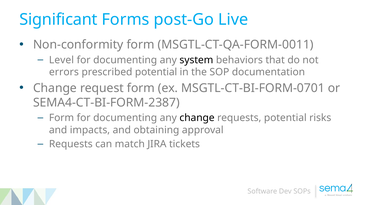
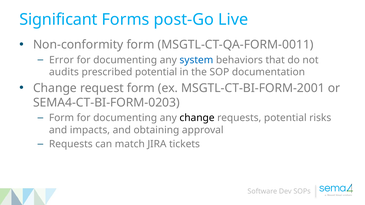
Level: Level -> Error (61, 60)
system colour: black -> blue (196, 60)
errors: errors -> audits (64, 72)
MSGTL-CT-BI-FORM-0701: MSGTL-CT-BI-FORM-0701 -> MSGTL-CT-BI-FORM-2001 (253, 88)
SEMA4-CT-BI-FORM-2387: SEMA4-CT-BI-FORM-2387 -> SEMA4-CT-BI-FORM-0203 (106, 103)
